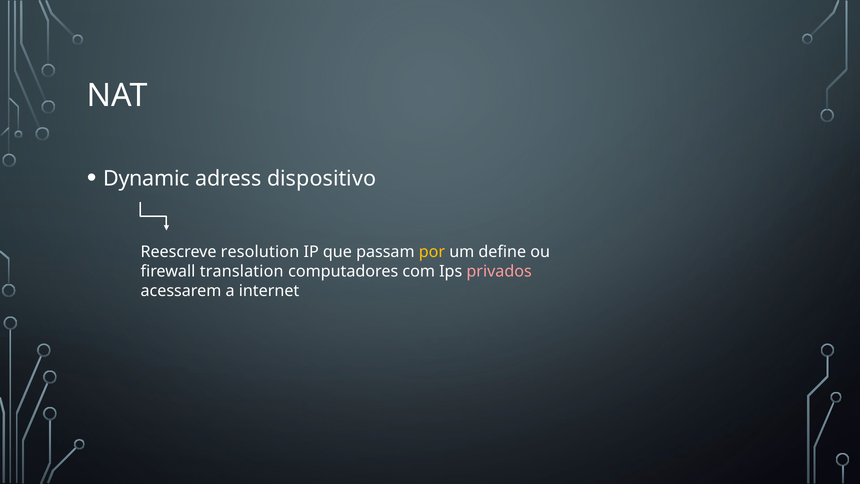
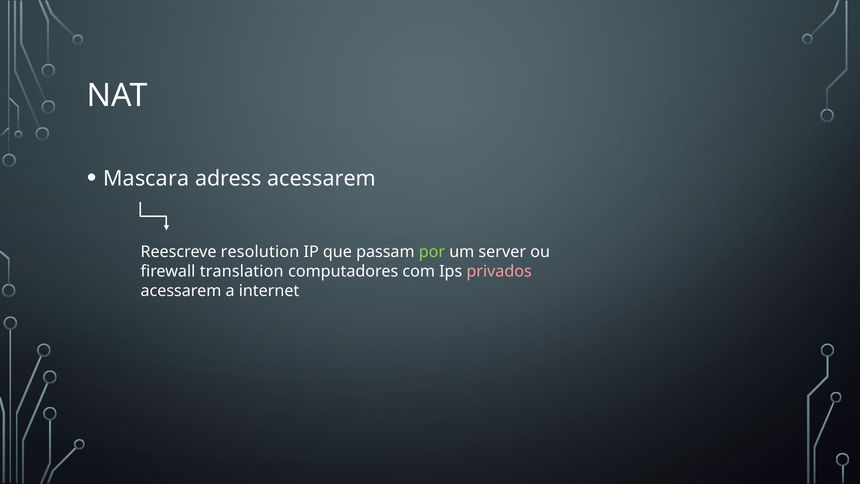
Dynamic: Dynamic -> Mascara (146, 178)
adress dispositivo: dispositivo -> acessarem (322, 178)
por colour: yellow -> light green (432, 252)
define: define -> server (502, 252)
